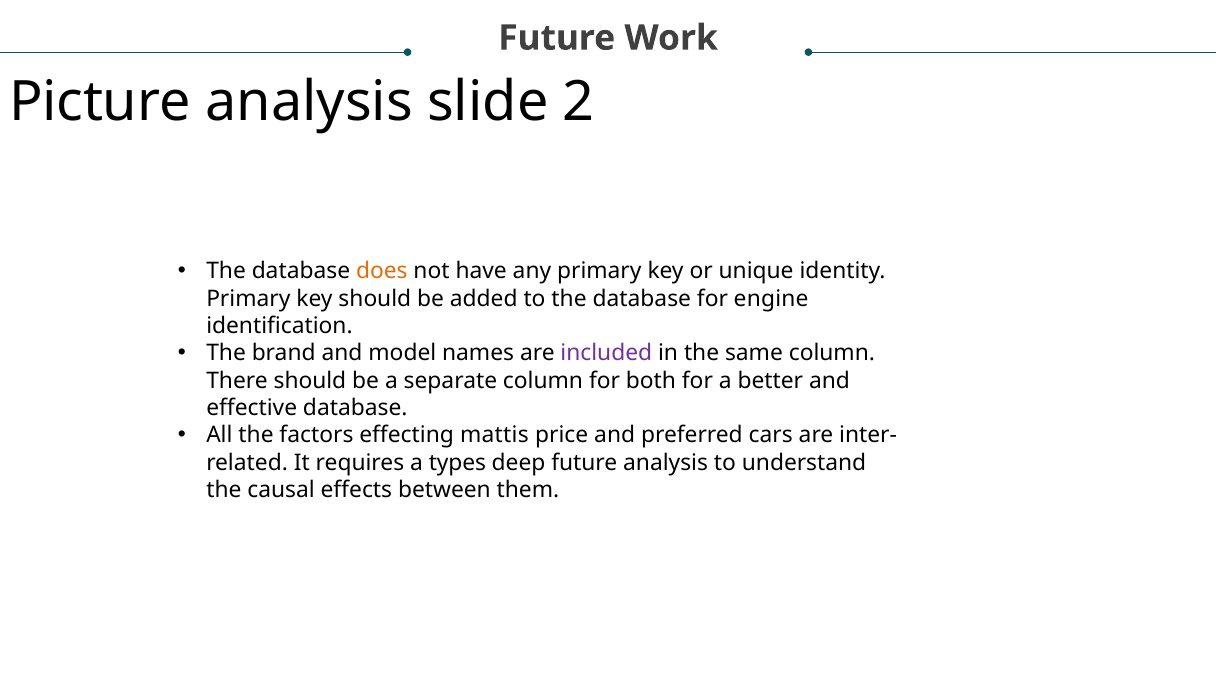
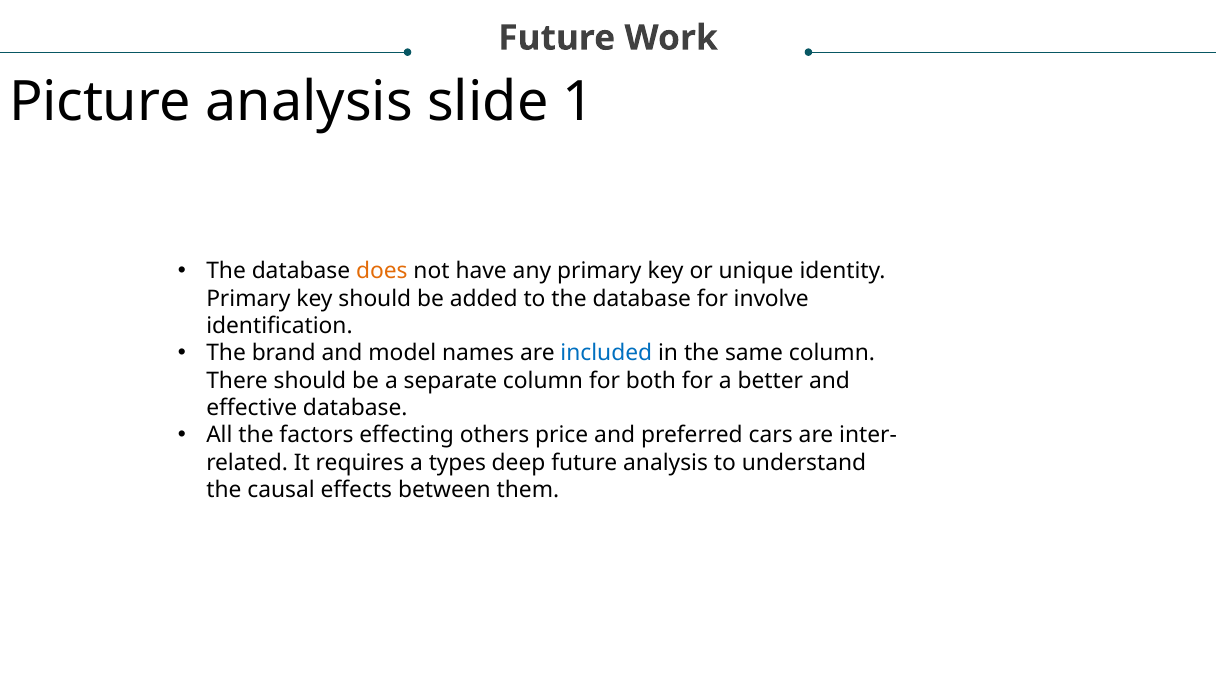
2: 2 -> 1 (579, 102)
engine: engine -> involve (771, 299)
included colour: purple -> blue (606, 353)
mattis: mattis -> others (495, 435)
